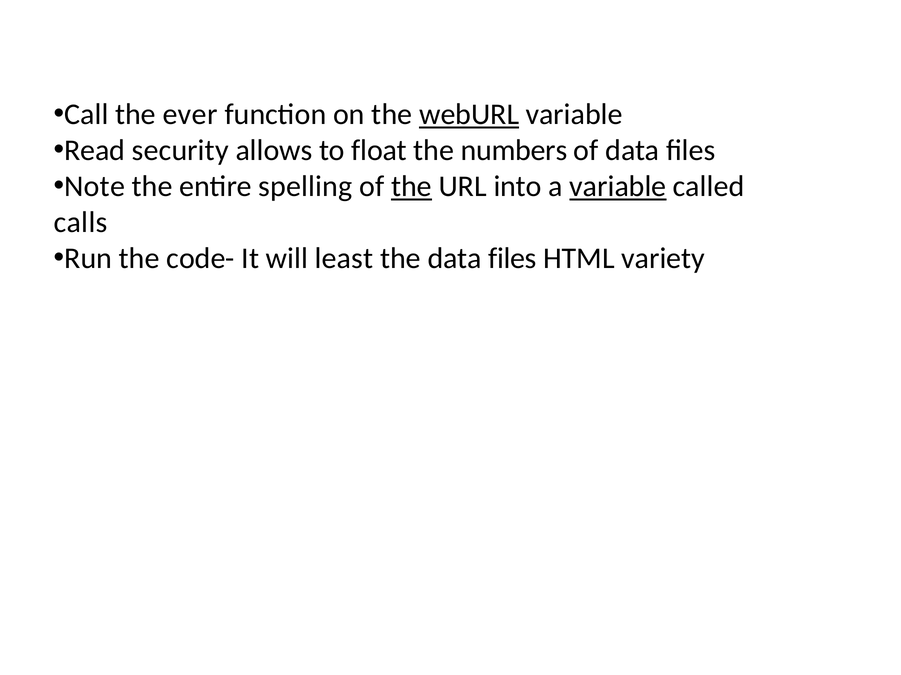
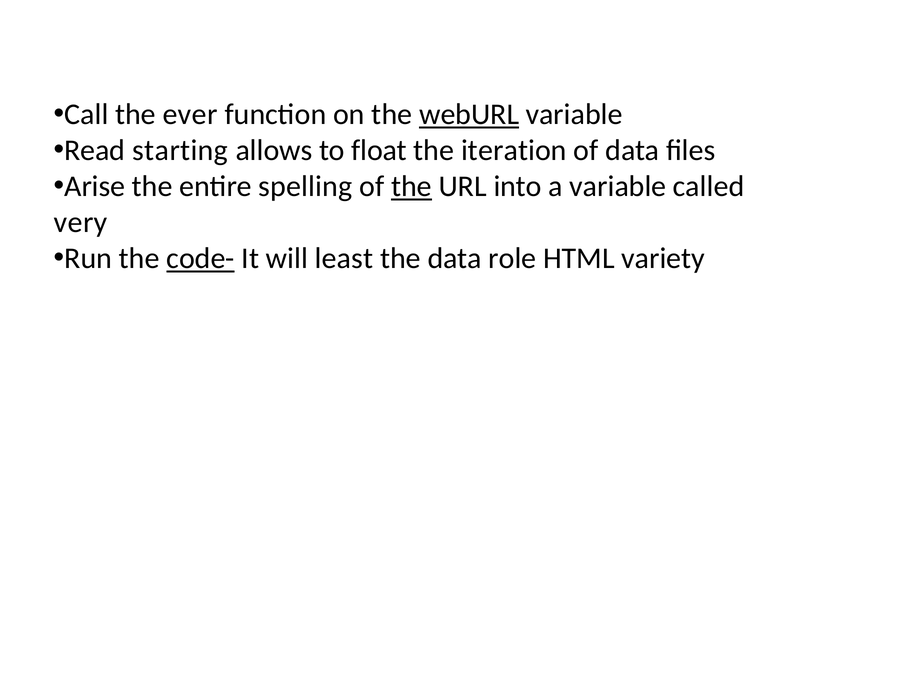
security: security -> starting (180, 151)
numbers: numbers -> iteration (514, 151)
Note: Note -> Arise (95, 187)
variable underline: present -> none (618, 187)
calls: calls -> very (81, 223)
code- underline: none -> present (201, 259)
the data files: files -> role (512, 259)
